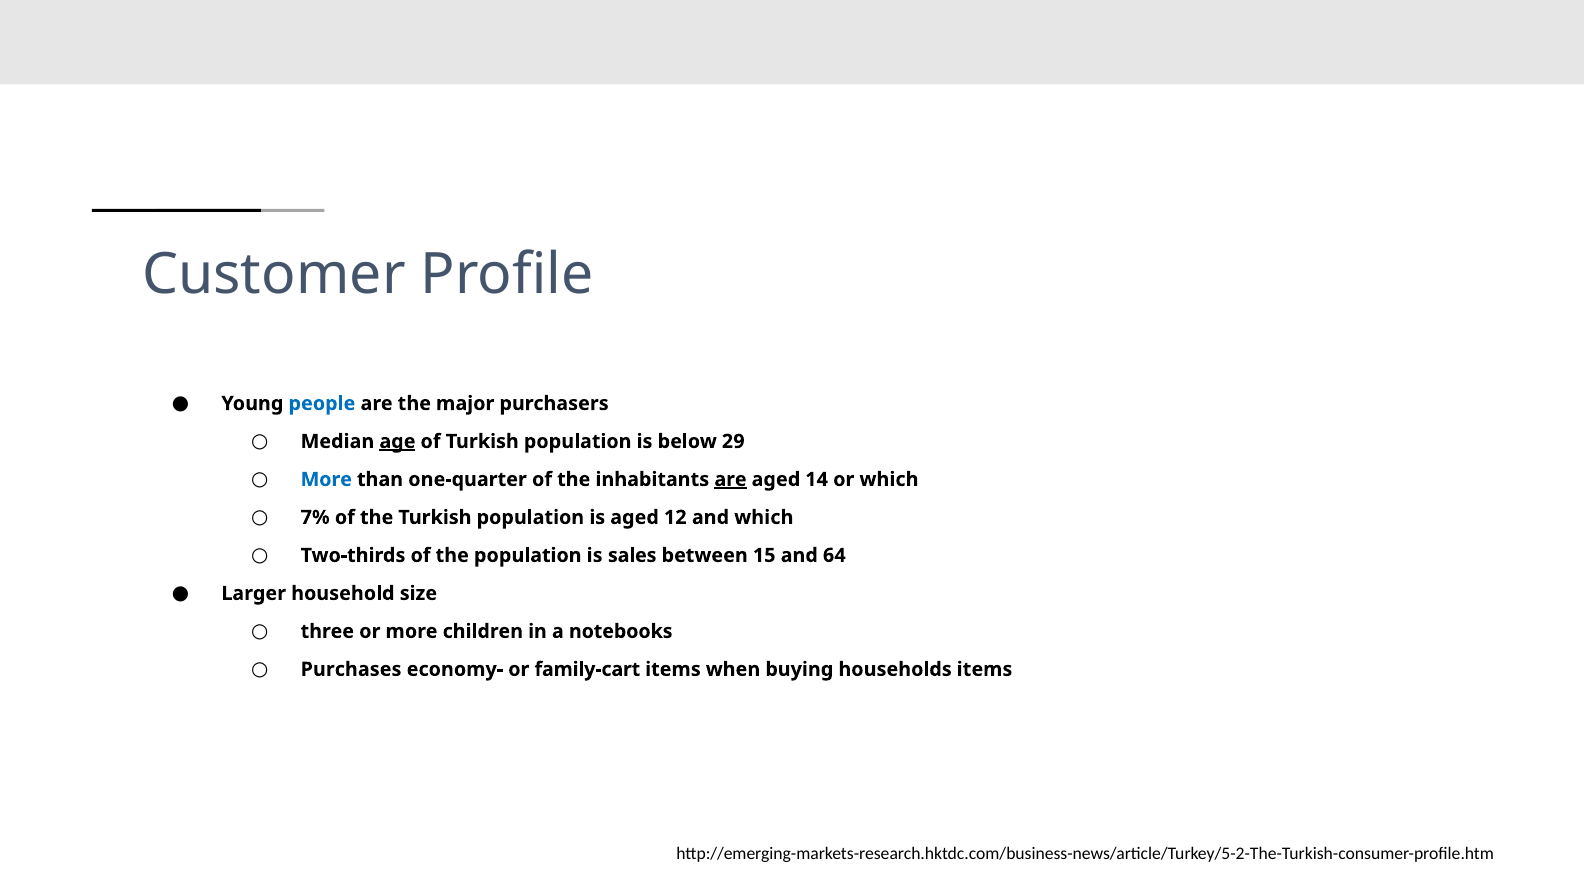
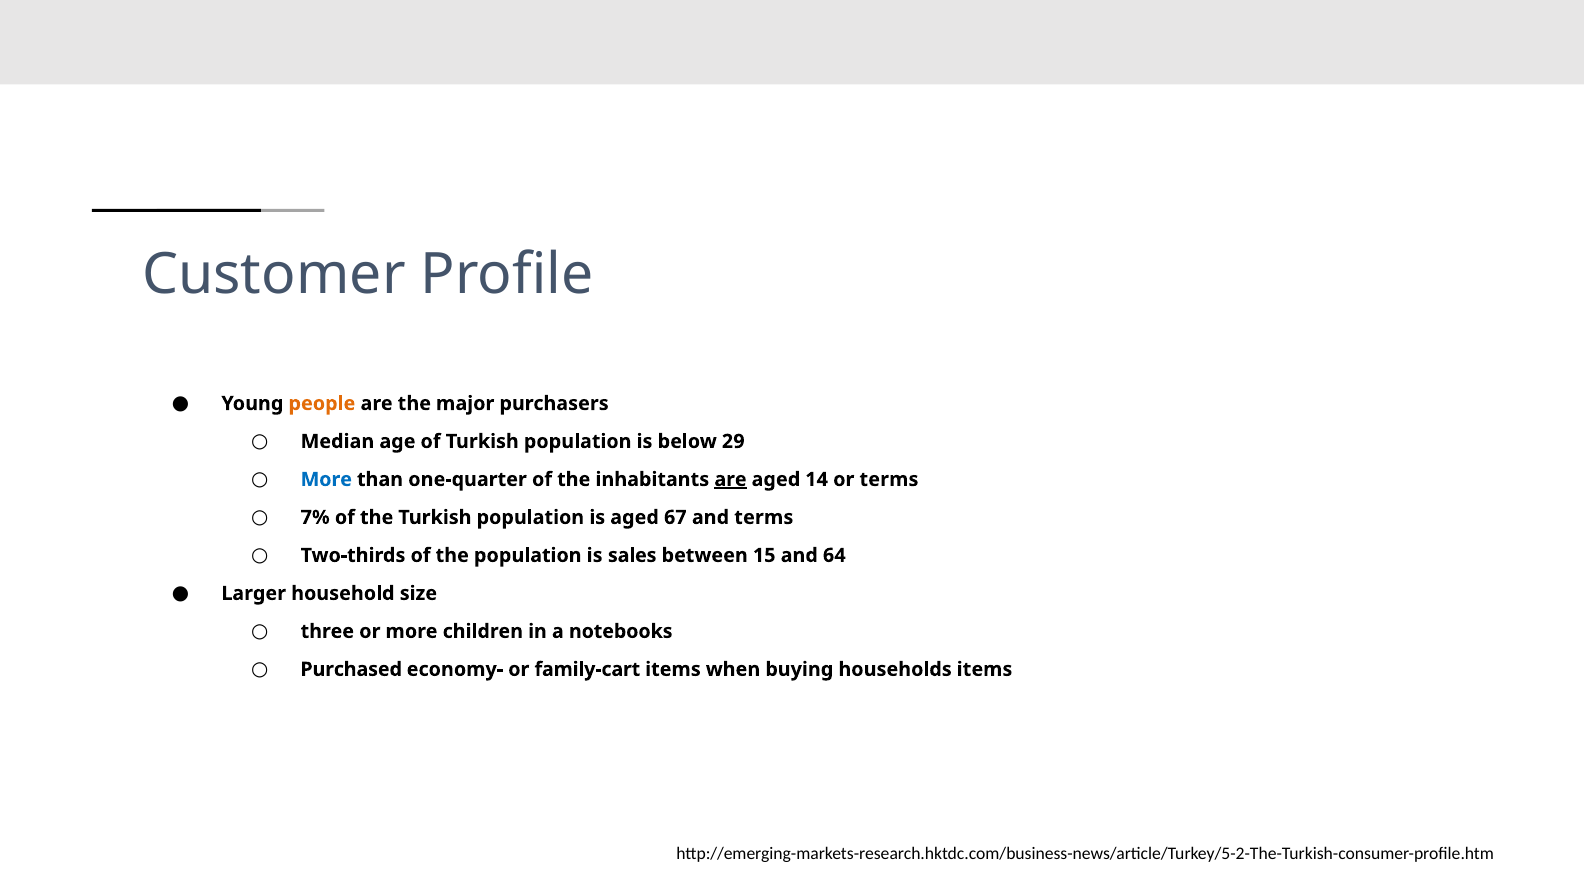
people colour: blue -> orange (322, 403)
age underline: present -> none (397, 441)
or which: which -> terms (889, 479)
12: 12 -> 67 (675, 517)
and which: which -> terms (764, 517)
Purchases: Purchases -> Purchased (351, 669)
